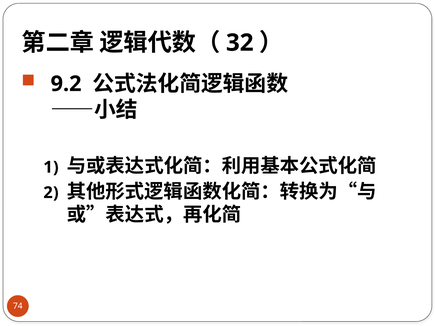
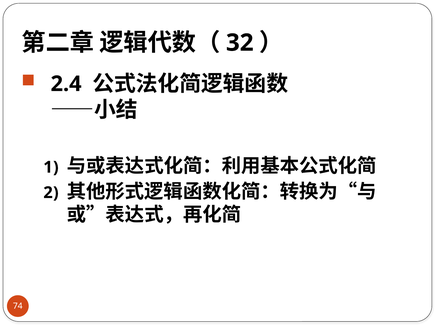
9.2: 9.2 -> 2.4 (66, 84)
